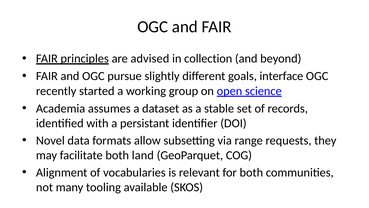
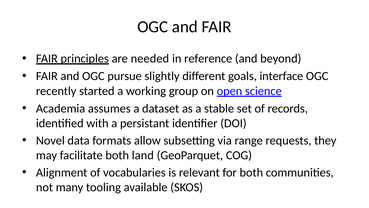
advised: advised -> needed (150, 59)
collection: collection -> reference (208, 59)
